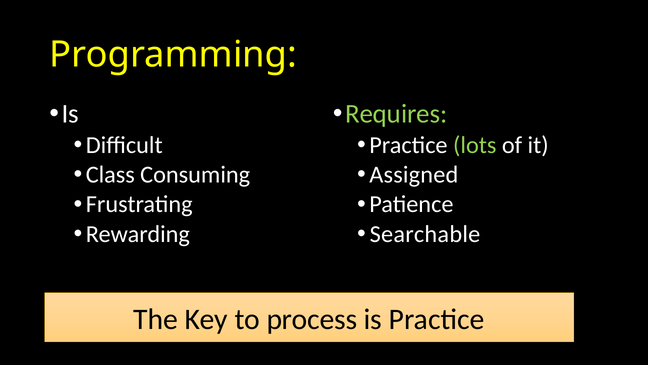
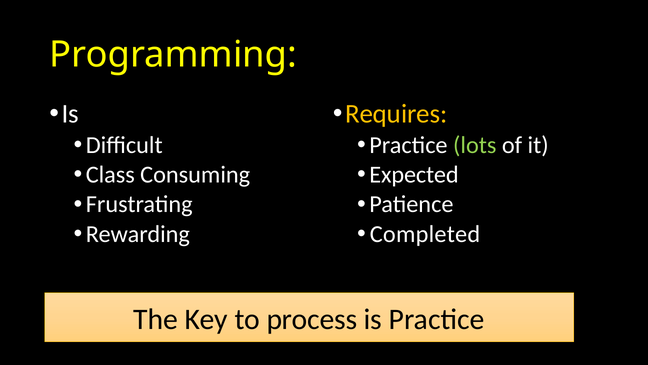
Requires colour: light green -> yellow (396, 114)
Assigned: Assigned -> Expected (414, 175)
Searchable: Searchable -> Completed (425, 234)
